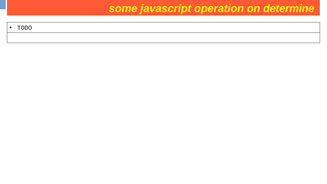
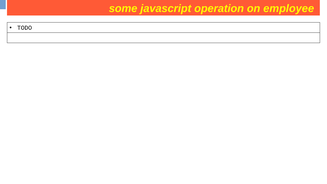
determine: determine -> employee (289, 9)
